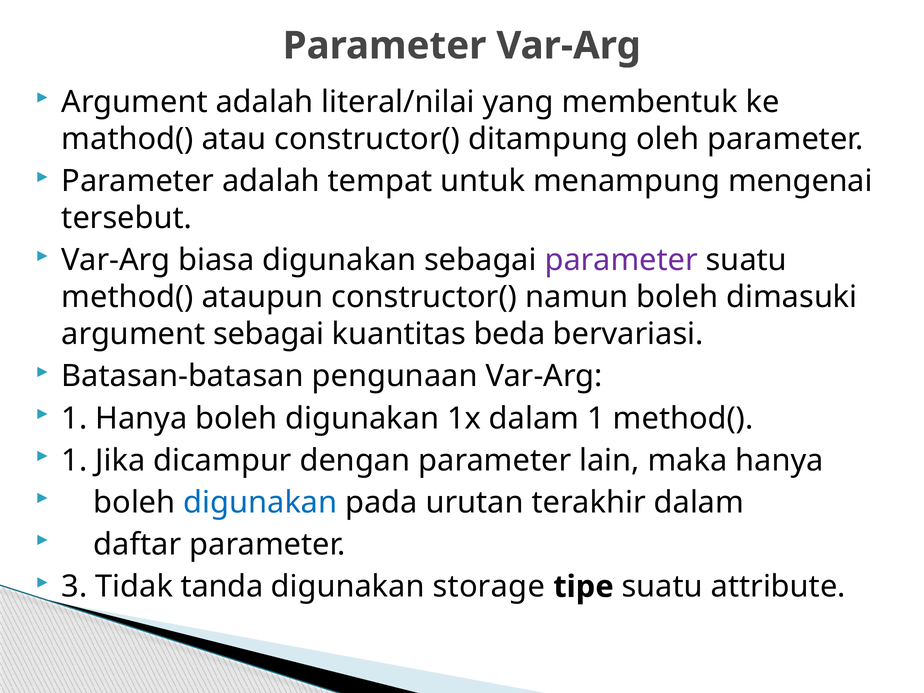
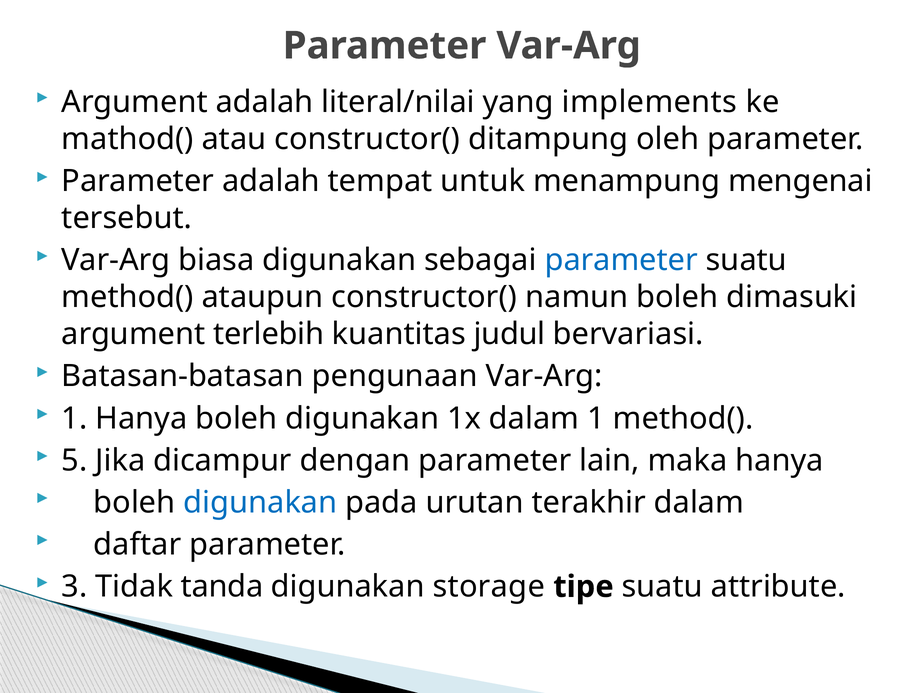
membentuk: membentuk -> implements (649, 102)
parameter colour: purple -> blue (621, 260)
argument sebagai: sebagai -> terlebih (269, 334)
beda: beda -> judul (510, 334)
1: 1 -> 5 (74, 460)
